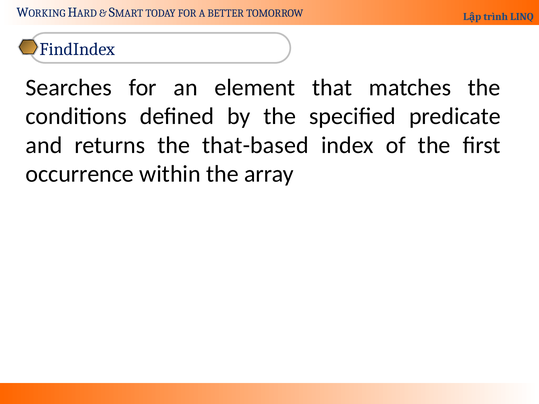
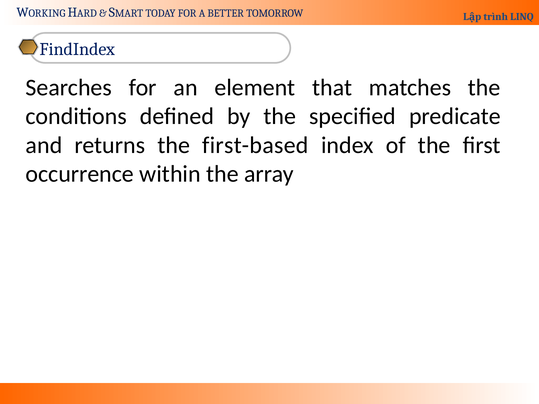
that-based: that-based -> first-based (255, 145)
